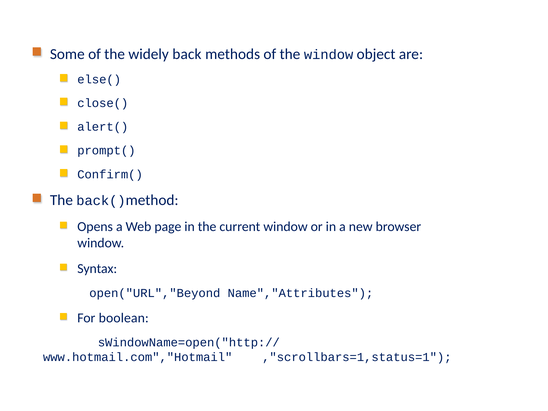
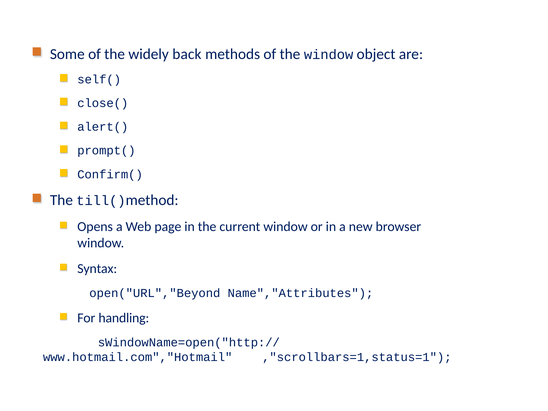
else(: else( -> self( (99, 79)
back(: back( -> till( (101, 201)
boolean: boolean -> handling (124, 318)
